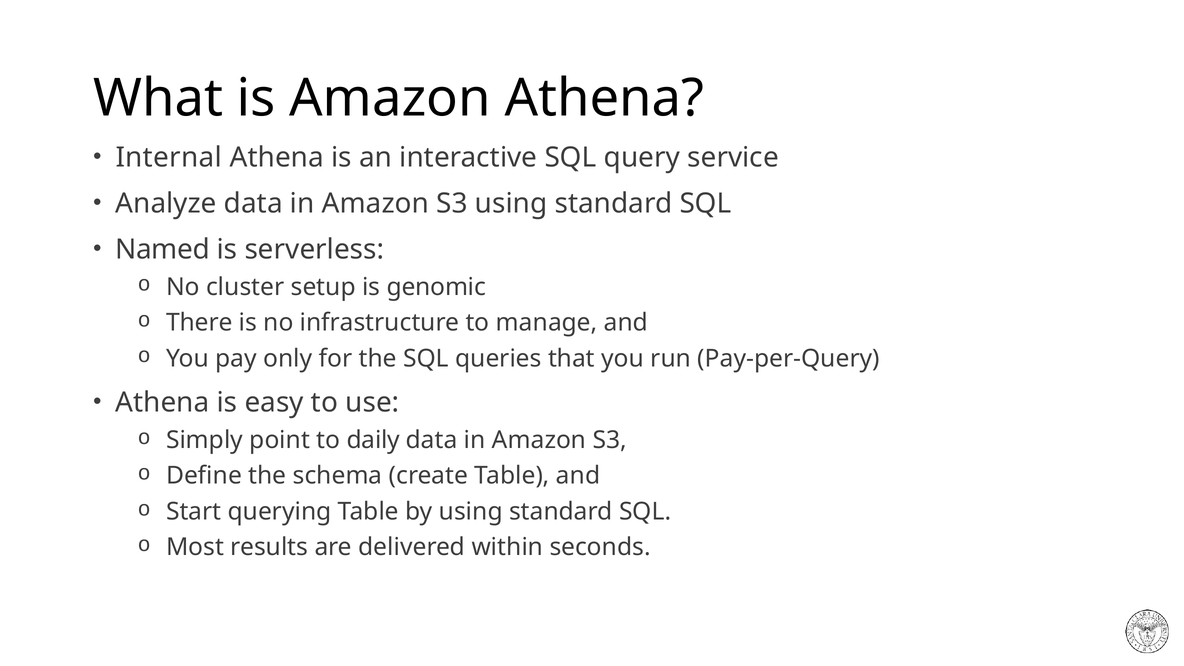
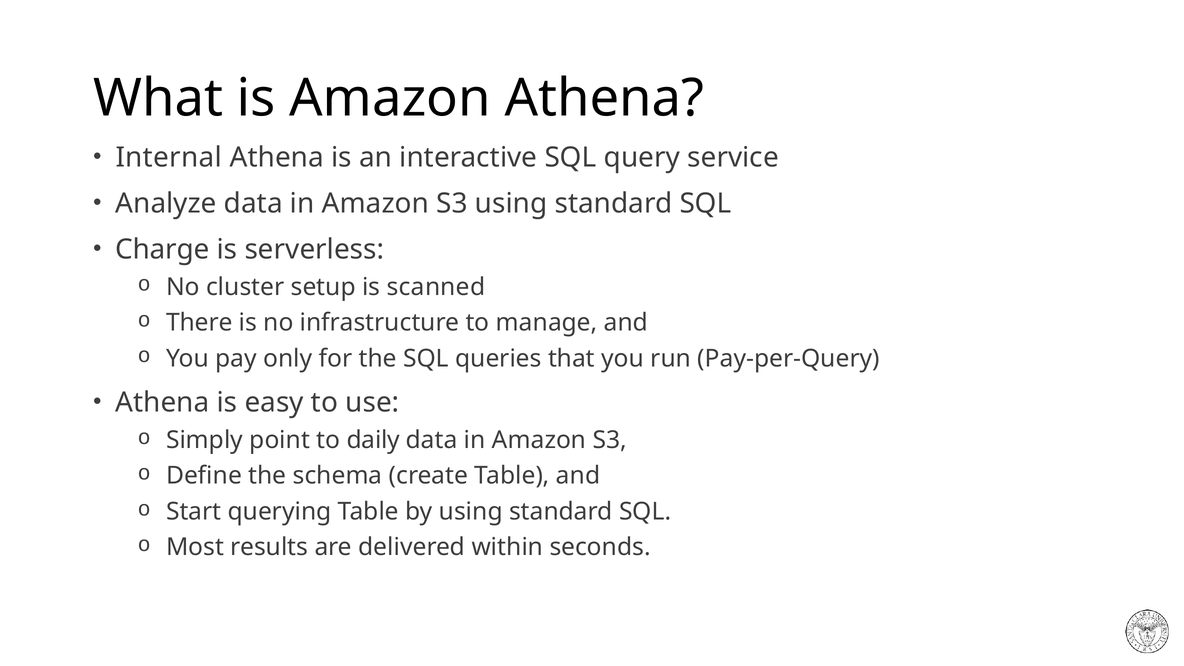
Named: Named -> Charge (163, 249)
genomic: genomic -> scanned (436, 287)
